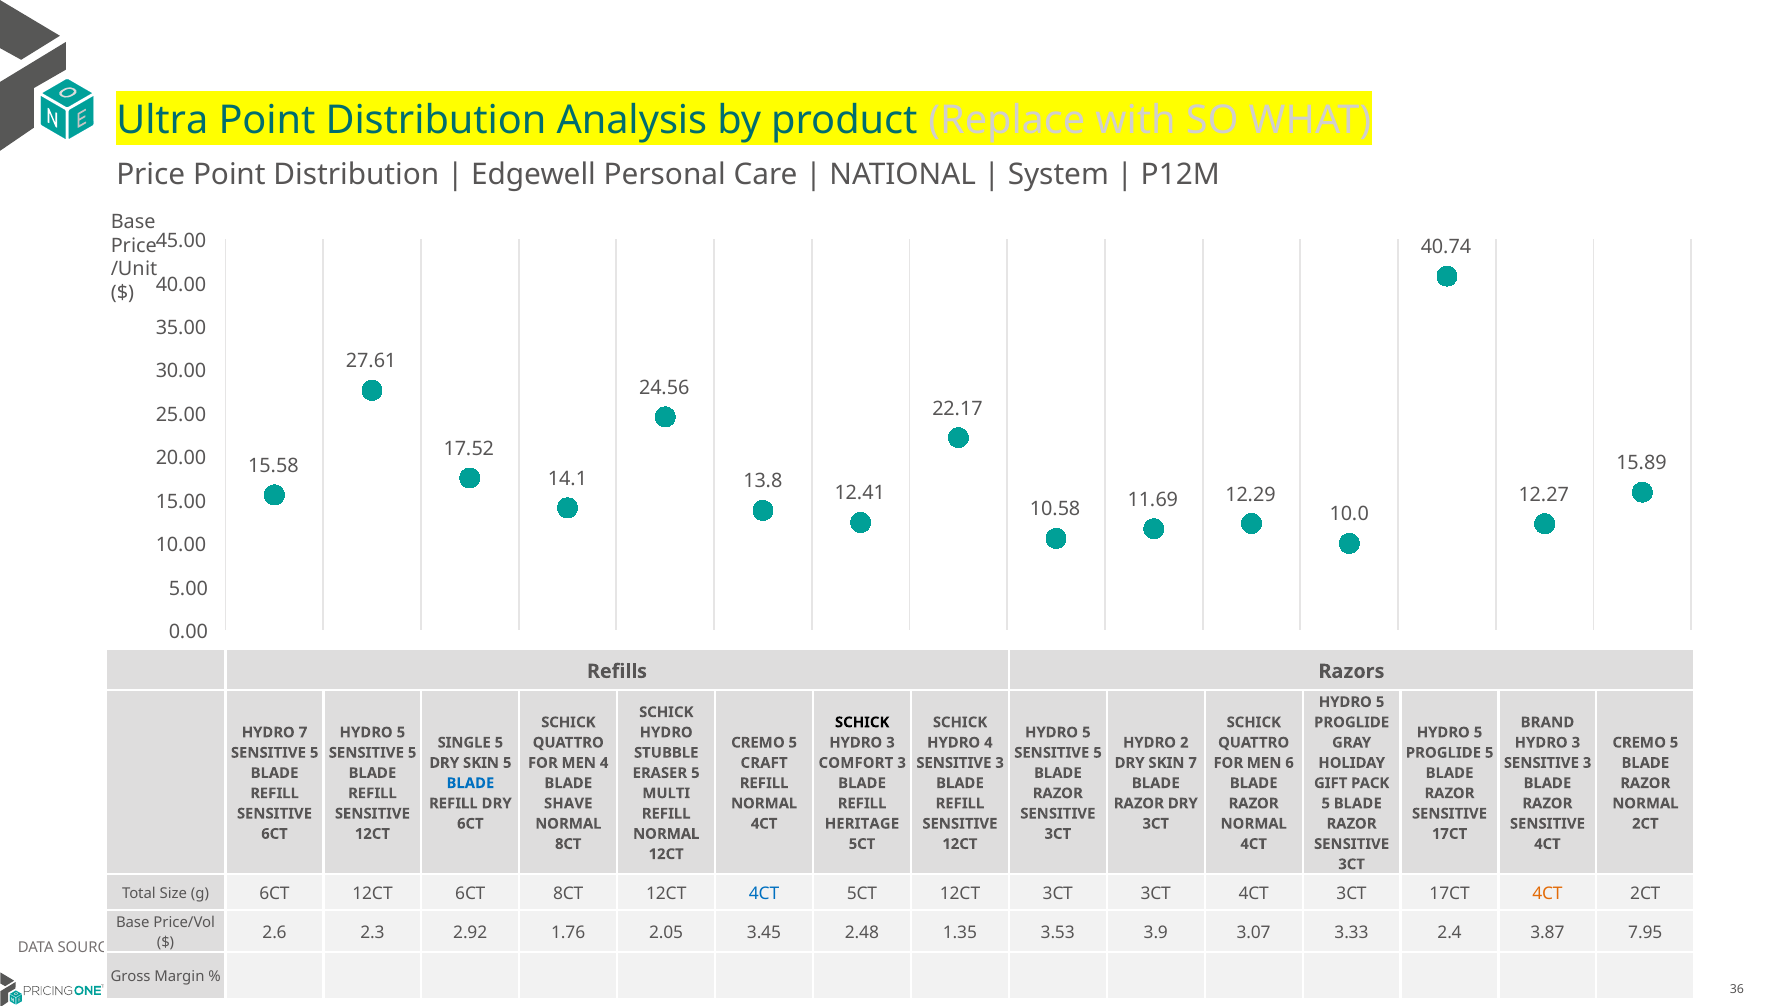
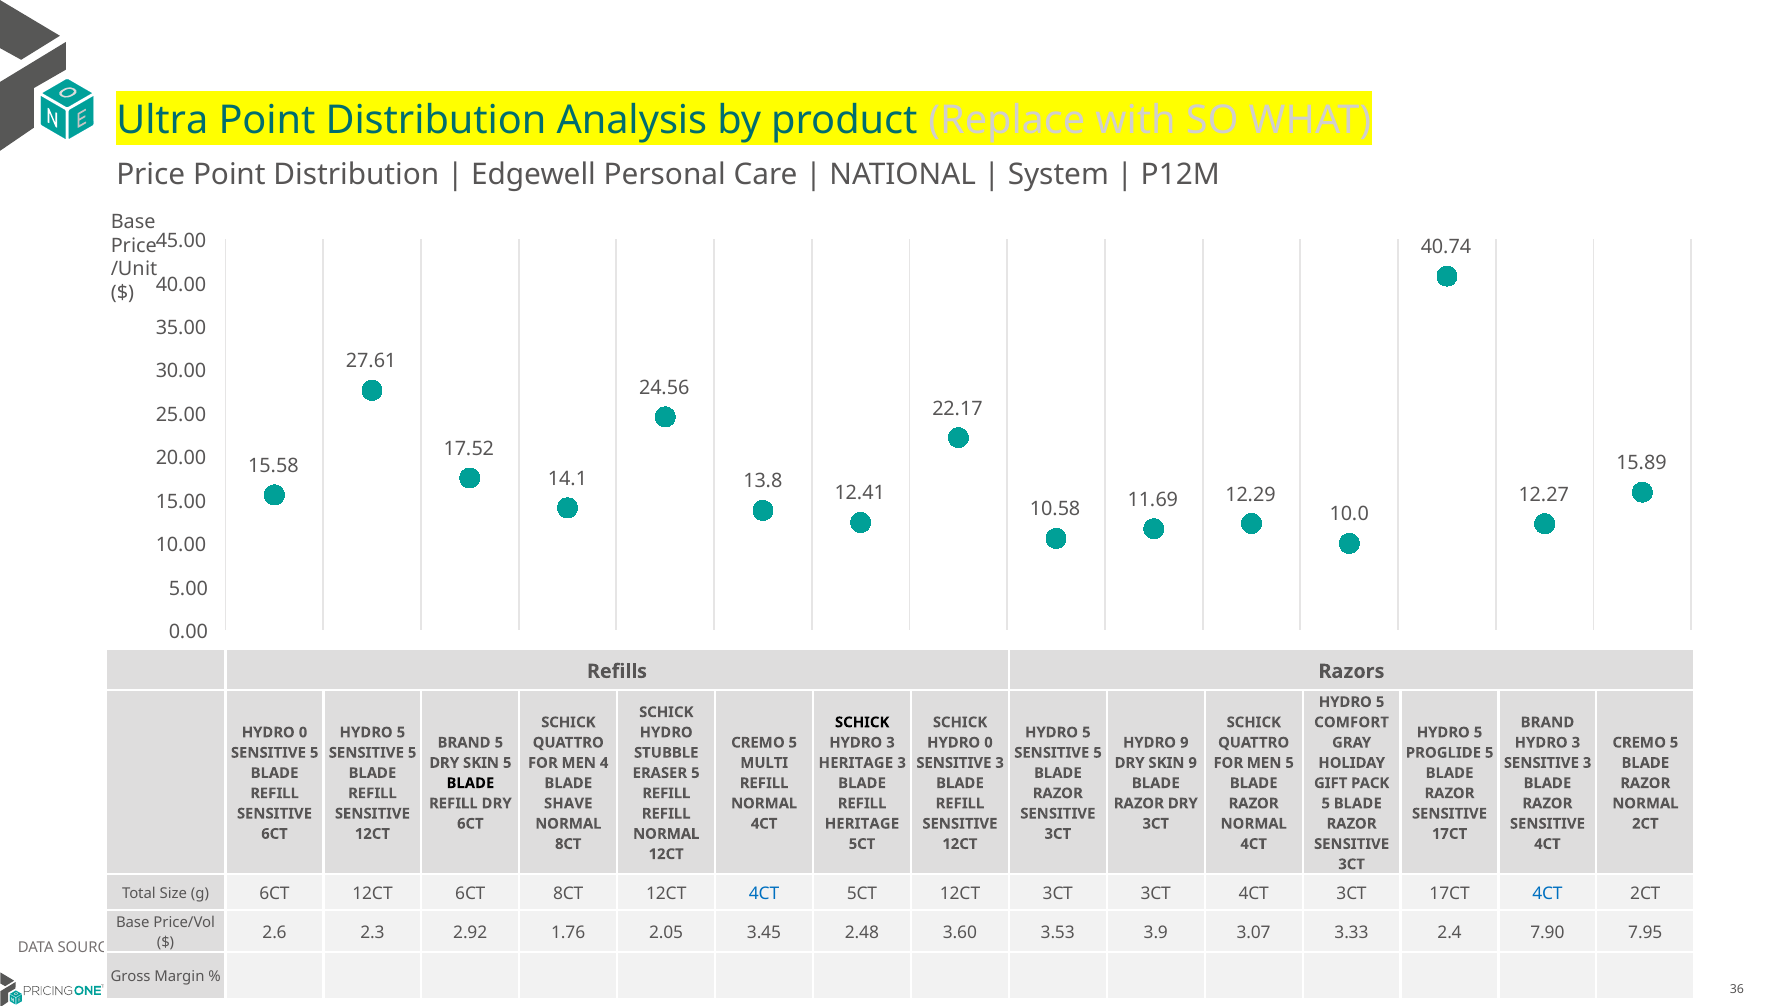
PROGLIDE: PROGLIDE -> COMFORT (1352, 722)
7: 7 -> 0 (303, 732)
SINGLE: SINGLE -> BRAND (464, 742)
4: 4 -> 0 (988, 742)
HYDRO 2: 2 -> 9 (1184, 742)
CRAFT: CRAFT -> MULTI (764, 763)
COMFORT: COMFORT -> HERITAGE (856, 763)
SKIN 7: 7 -> 9 (1193, 763)
MEN 6: 6 -> 5 (1290, 763)
BLADE colour: blue -> black (470, 783)
MULTI: MULTI -> REFILL (666, 793)
4CT colour: orange -> blue (1547, 893)
1.35: 1.35 -> 3.60 (960, 932)
3.87: 3.87 -> 7.90 (1547, 932)
